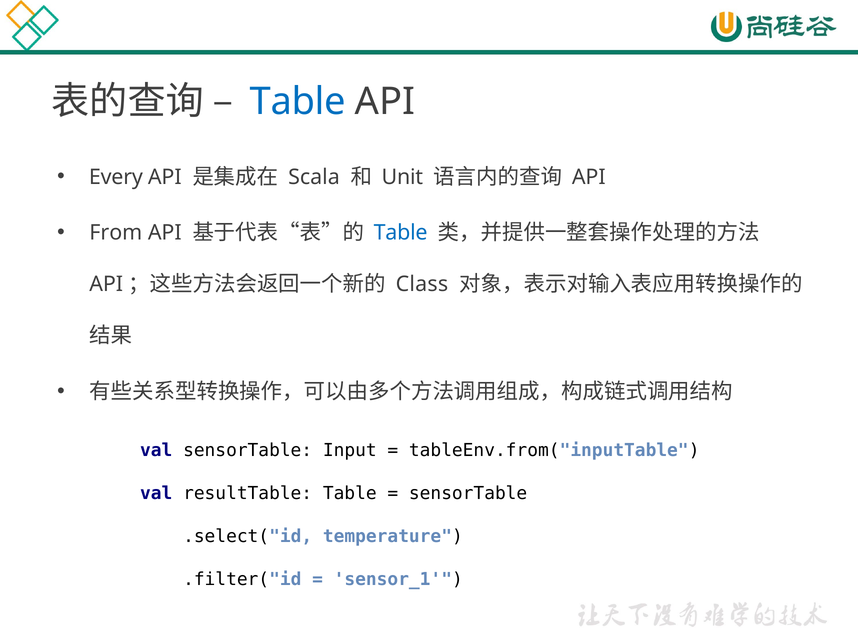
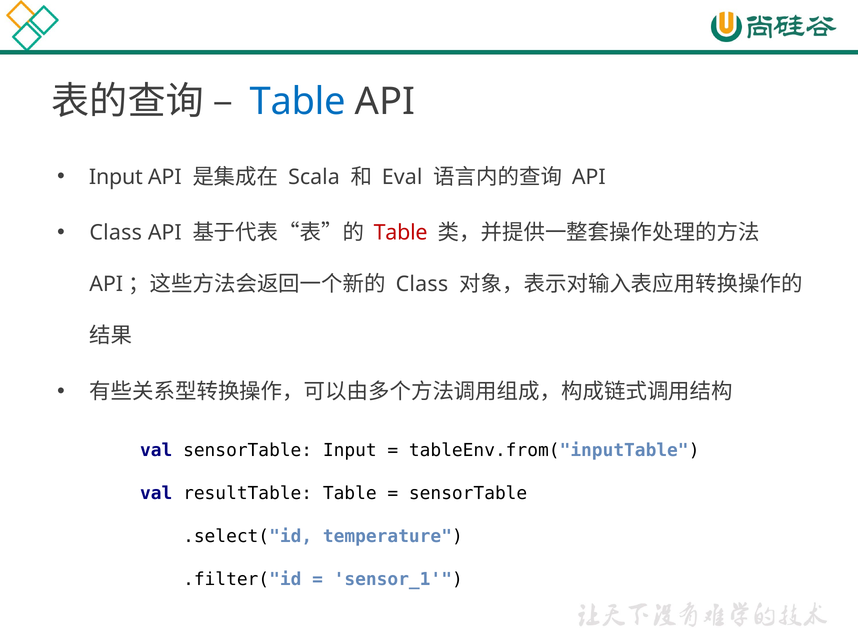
Every: Every -> Input (116, 177)
Unit: Unit -> Eval (402, 177)
From: From -> Class (116, 233)
Table colour: blue -> red (401, 233)
